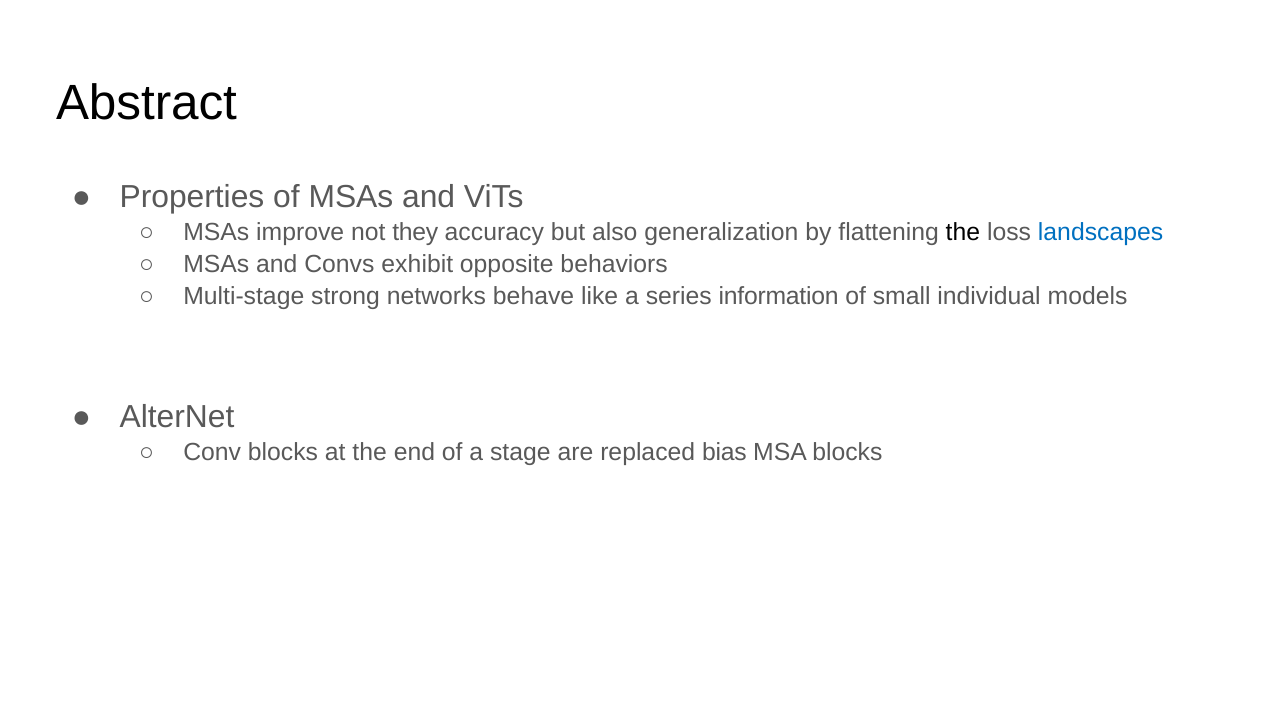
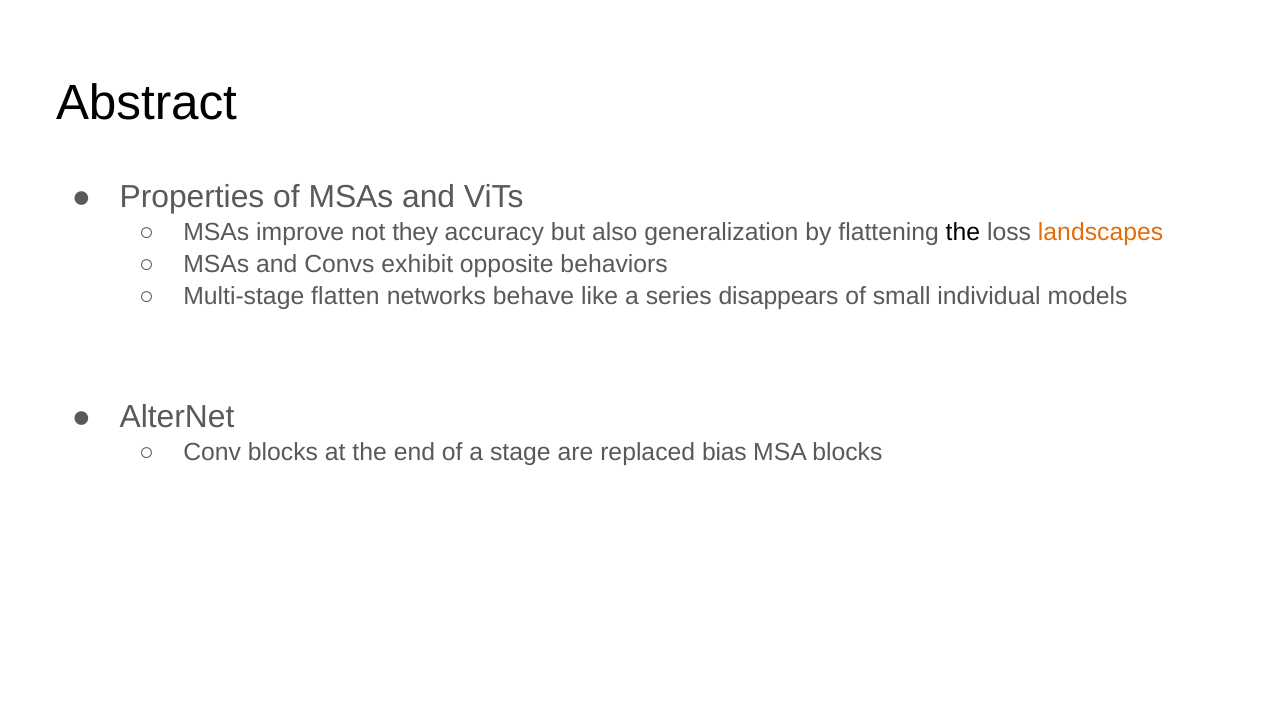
landscapes colour: blue -> orange (1101, 232)
strong: strong -> flatten (345, 296)
information: information -> disappears (779, 296)
